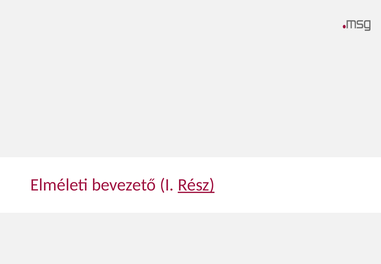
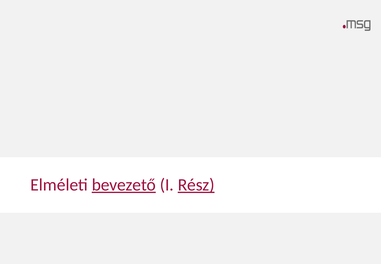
bevezető underline: none -> present (124, 185)
